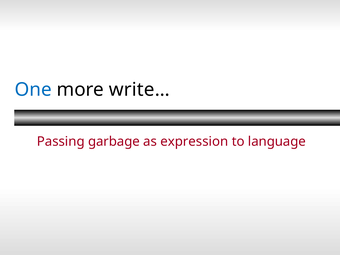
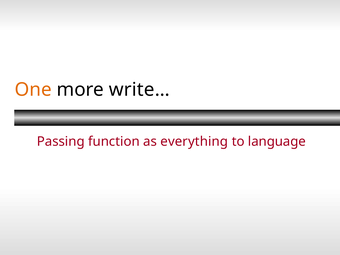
One colour: blue -> orange (33, 90)
garbage: garbage -> function (114, 142)
expression: expression -> everything (194, 142)
